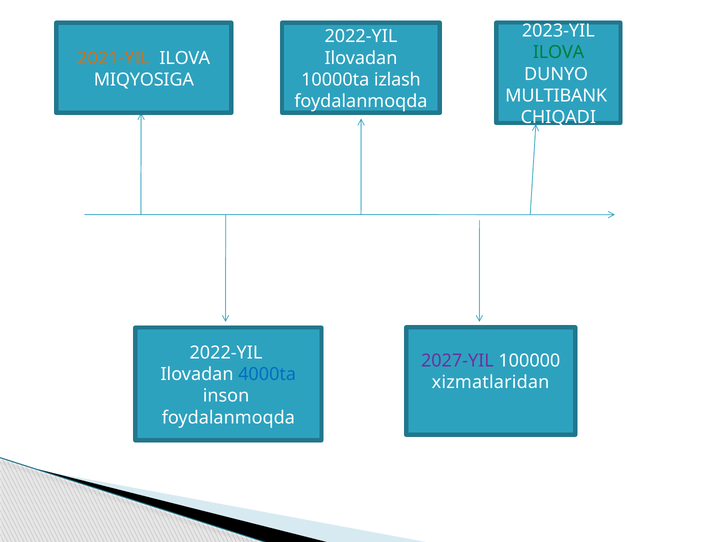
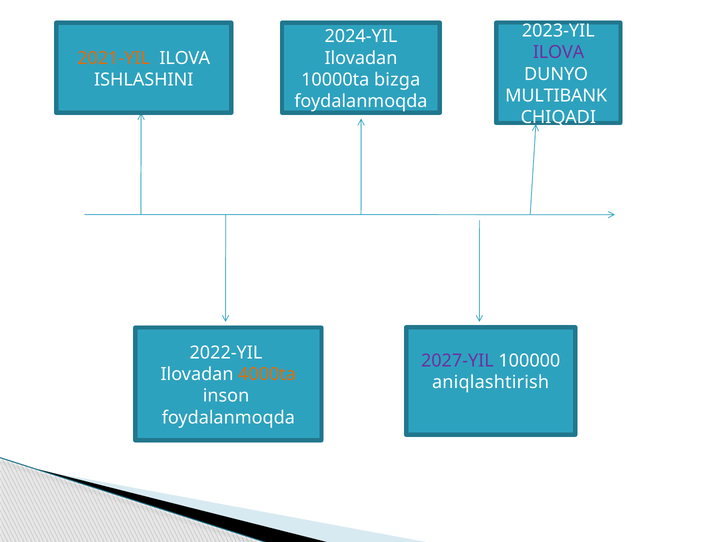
2022-YIL: 2022-YIL -> 2024-YIL (361, 36)
ILOVA colour: green -> purple (559, 52)
MIQYOSIGA: MIQYOSIGA -> ISHLASHINI (144, 80)
izlash: izlash -> bizga (397, 80)
4000ta colour: blue -> orange (267, 374)
xizmatlaridan: xizmatlaridan -> aniqlashtirish (491, 382)
